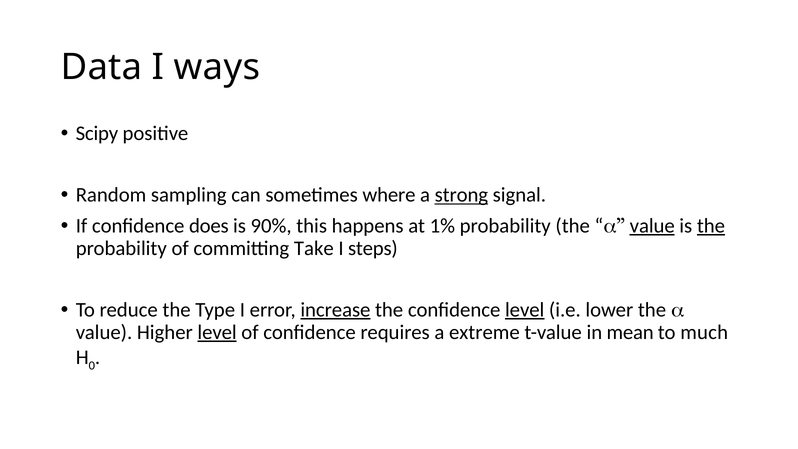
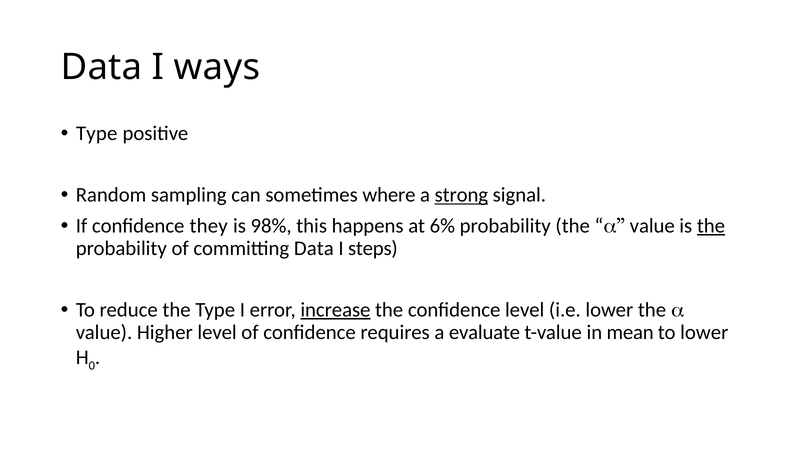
Scipy: Scipy -> Type (97, 134)
does: does -> they (209, 226)
90%: 90% -> 98% (271, 226)
1%: 1% -> 6% (442, 226)
value underline: present -> none (652, 226)
committing Take: Take -> Data (314, 248)
level underline: present -> none (525, 310)
level underline: present -> none (217, 332)
extreme: extreme -> evaluate (484, 332)
to much: much -> lower (704, 332)
